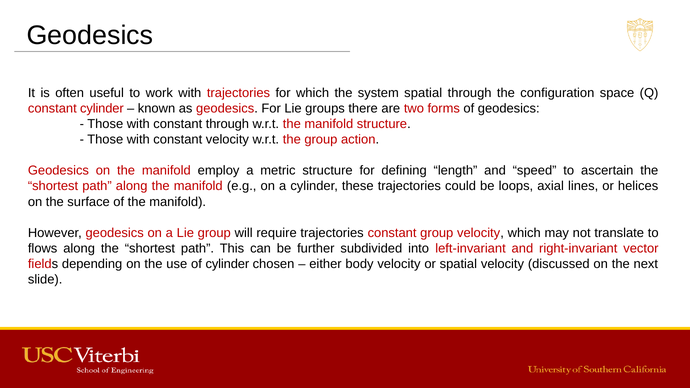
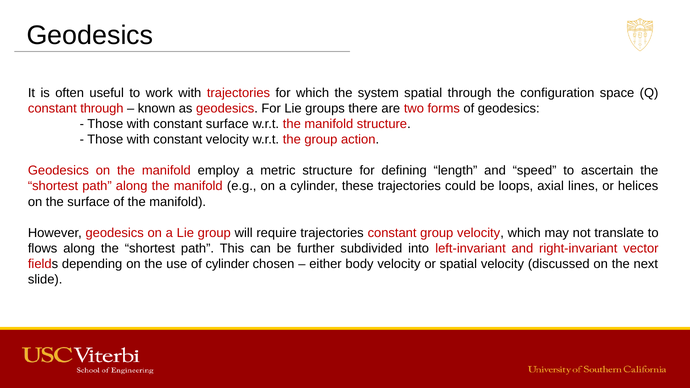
constant cylinder: cylinder -> through (102, 109)
constant through: through -> surface (227, 124)
